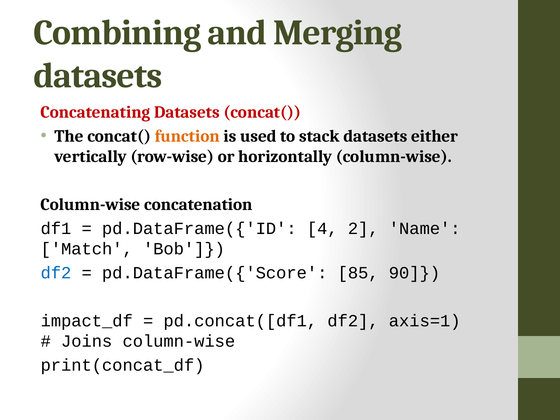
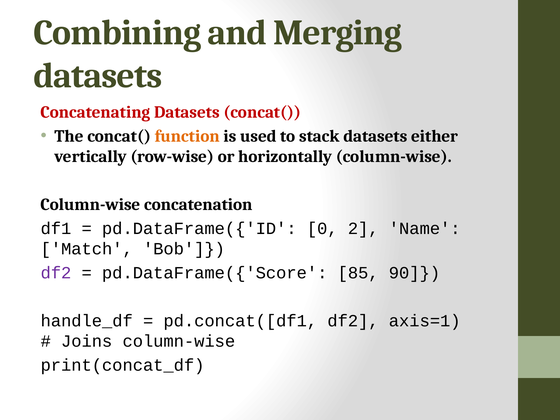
4: 4 -> 0 (322, 228)
df2 colour: blue -> purple (56, 273)
impact_df: impact_df -> handle_df (87, 321)
